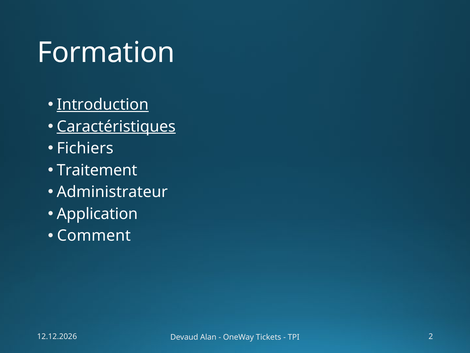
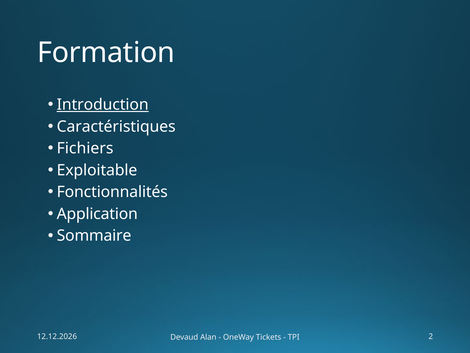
Caractéristiques underline: present -> none (116, 126)
Traitement: Traitement -> Exploitable (97, 170)
Administrateur: Administrateur -> Fonctionnalités (112, 192)
Comment: Comment -> Sommaire (94, 235)
